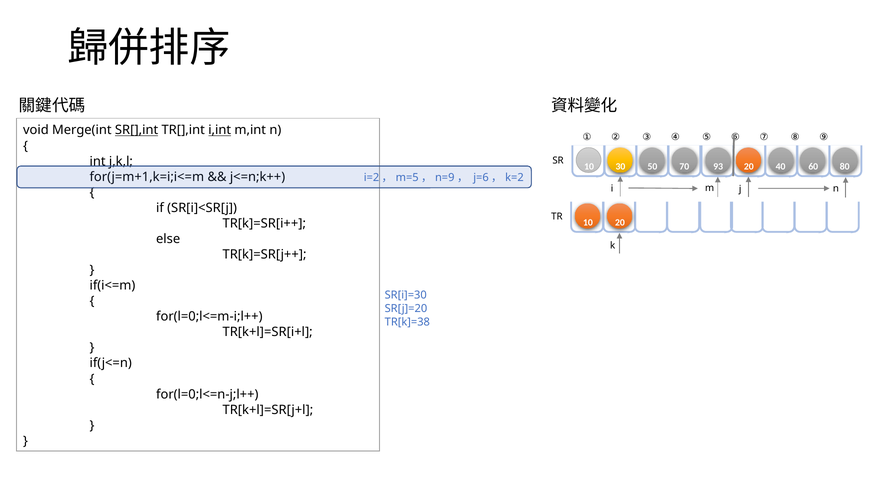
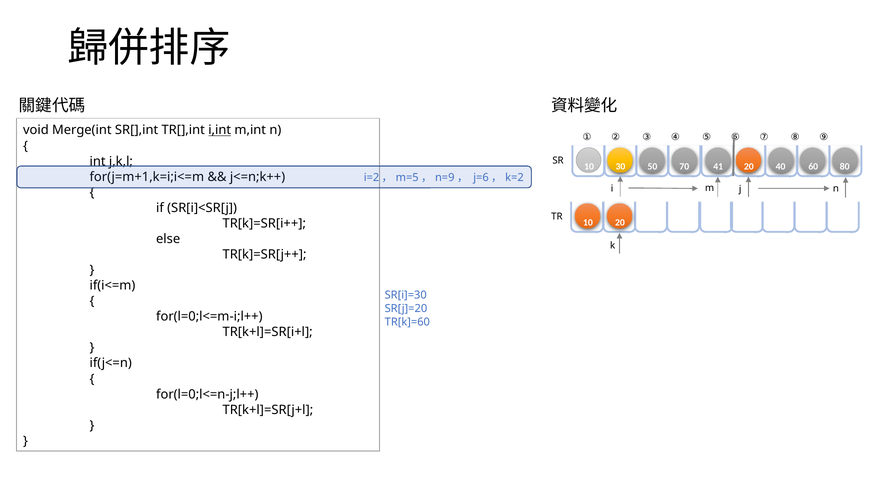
SR[],int underline: present -> none (137, 130)
93: 93 -> 41 (718, 167)
TR[k]=38: TR[k]=38 -> TR[k]=60 (407, 322)
